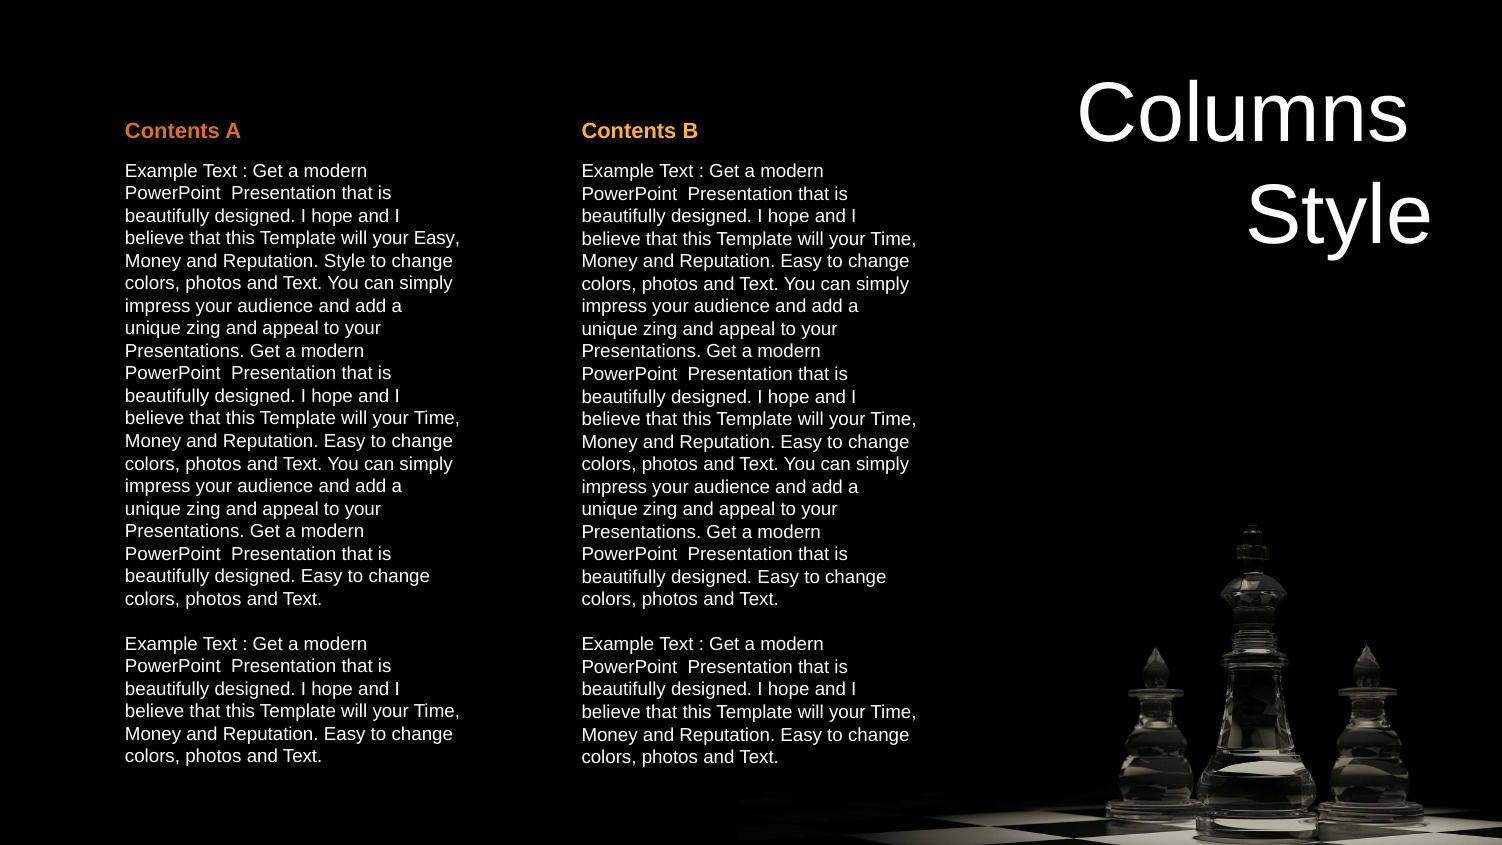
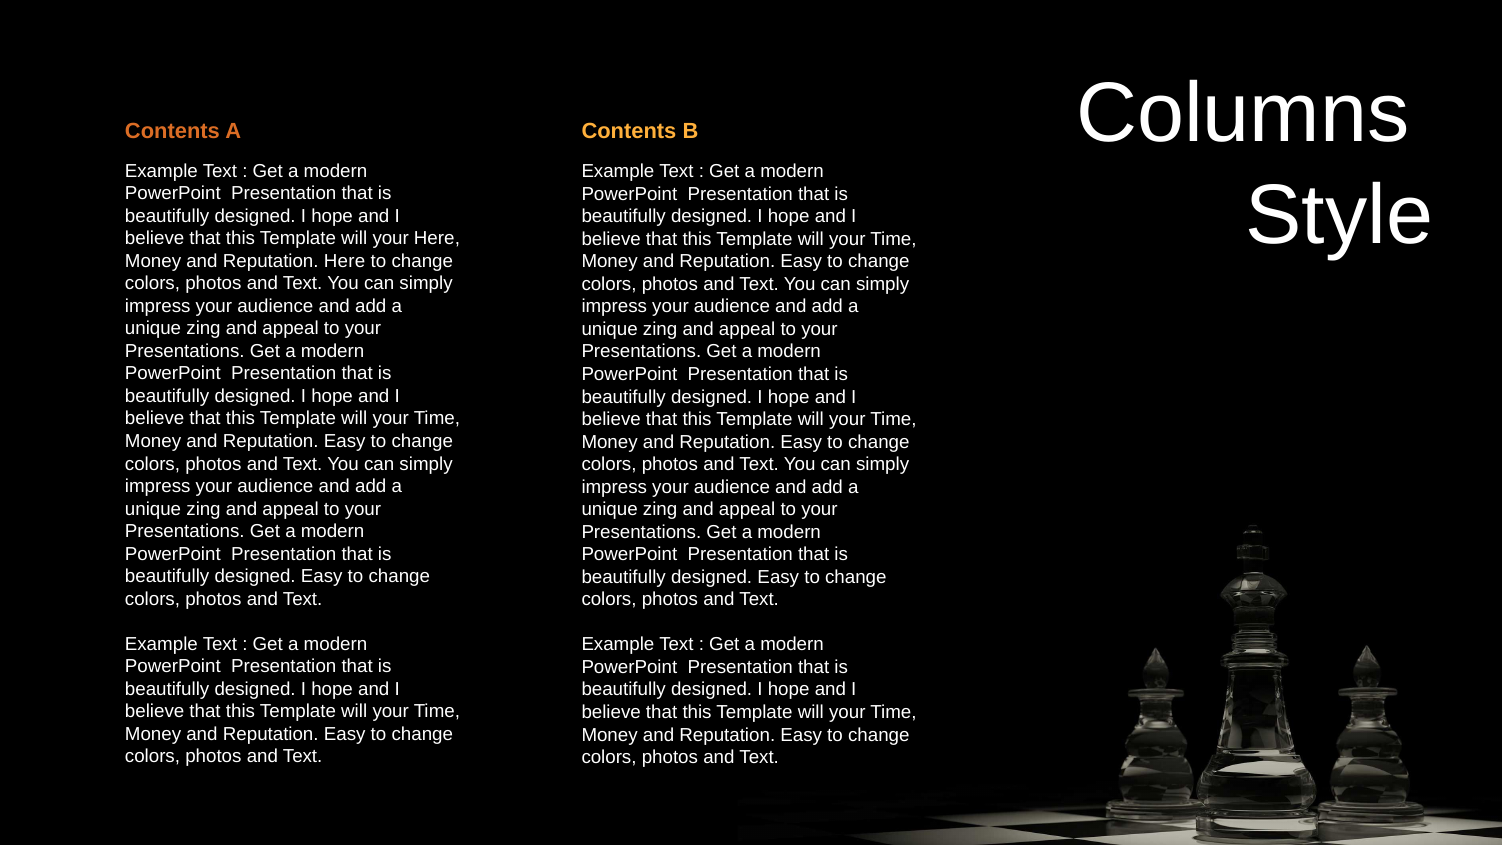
your Easy: Easy -> Here (437, 238)
Reputation Style: Style -> Here (345, 261)
